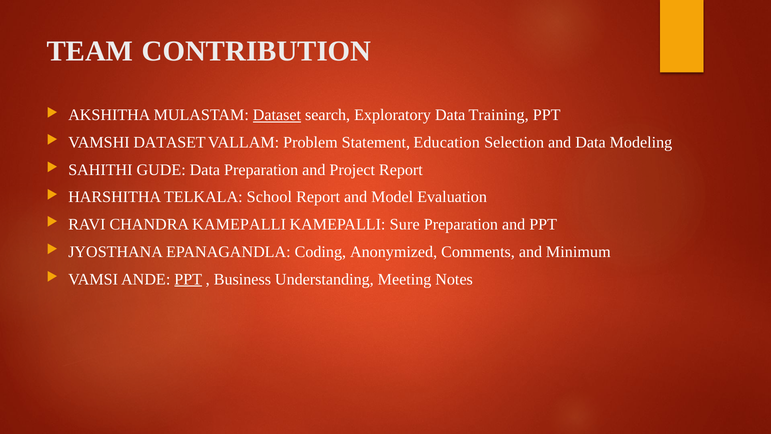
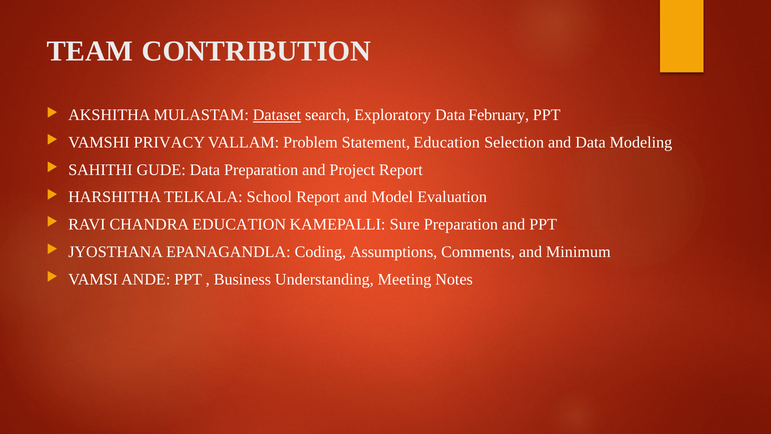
Training: Training -> February (499, 115)
VAMSHI DATASET: DATASET -> PRIVACY (169, 142)
CHANDRA KAMEPALLI: KAMEPALLI -> EDUCATION (239, 224)
Anonymized: Anonymized -> Assumptions (394, 252)
PPT underline: present -> none (188, 279)
